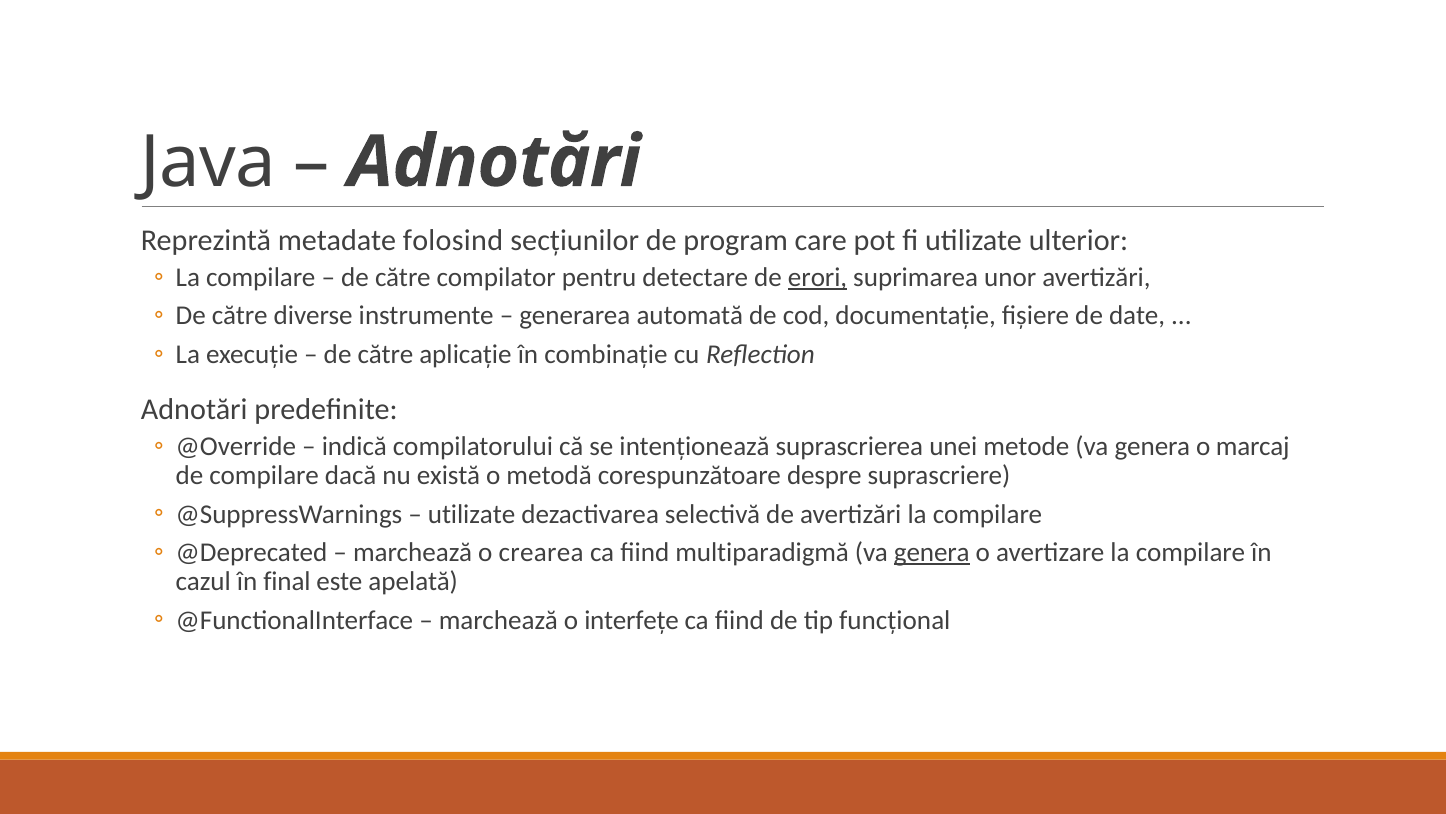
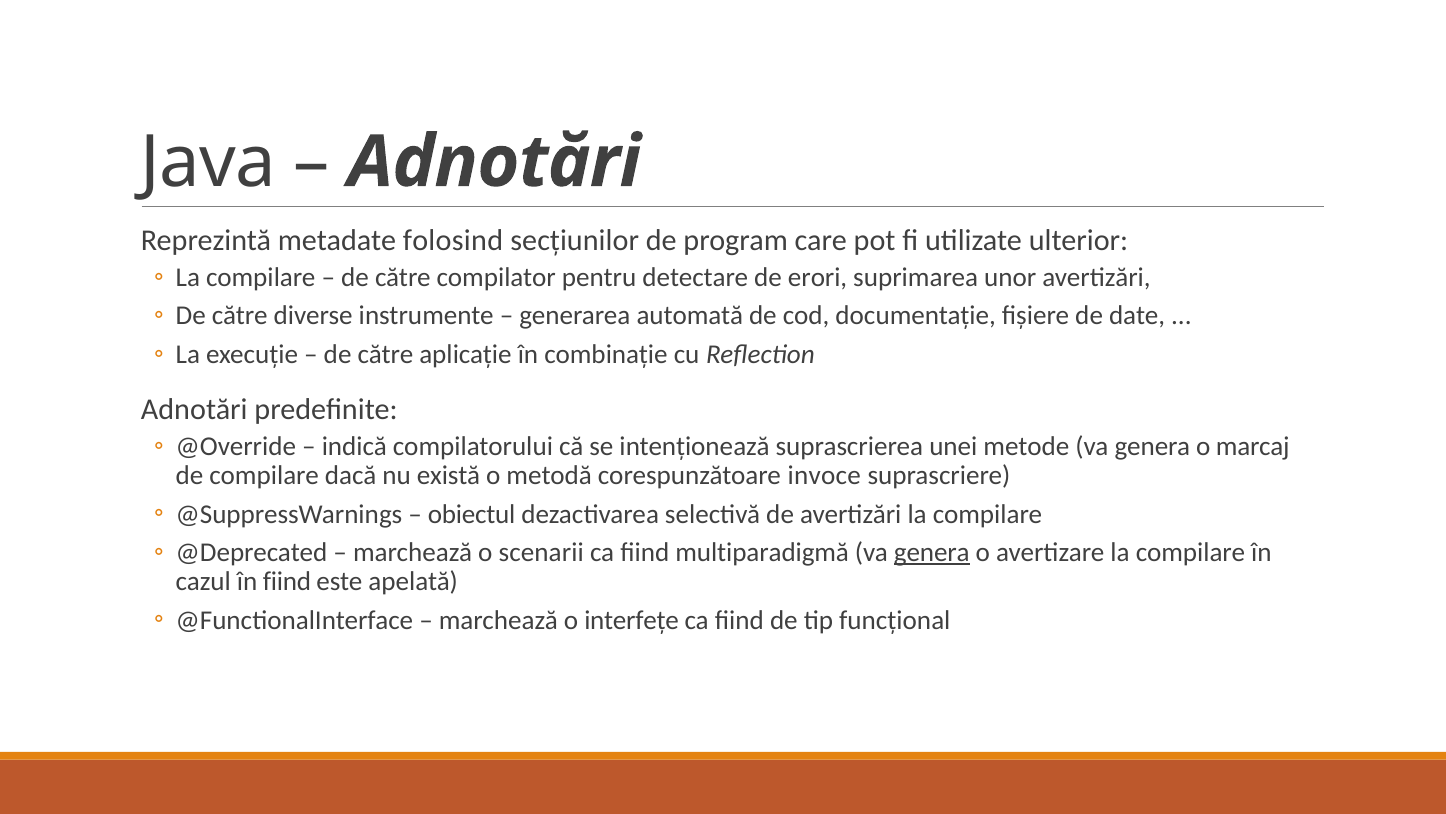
erori underline: present -> none (818, 277)
despre: despre -> invoce (824, 475)
utilizate: utilizate -> obiectul (472, 514)
crearea: crearea -> scenarii (541, 552)
în final: final -> fiind (287, 581)
